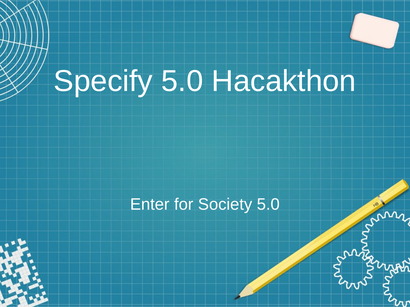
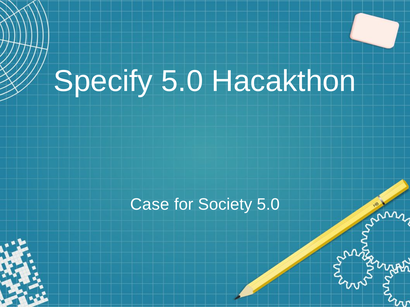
Enter: Enter -> Case (150, 205)
